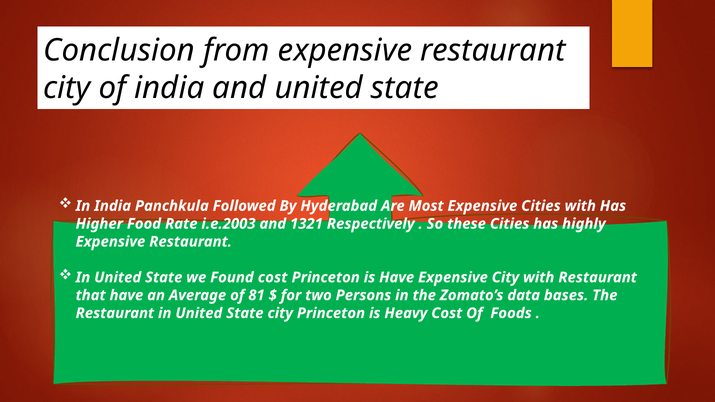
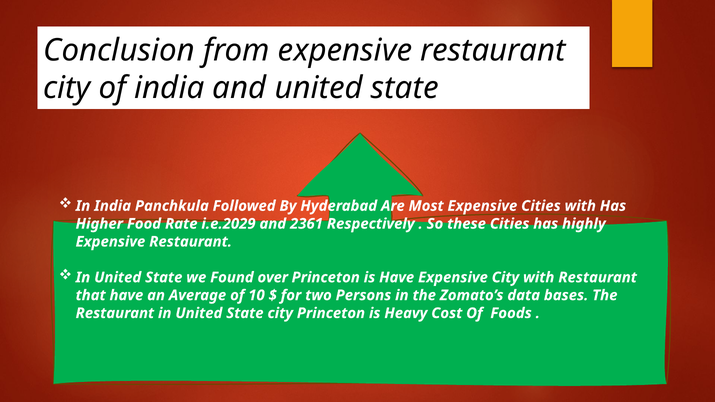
i.e.2003: i.e.2003 -> i.e.2029 (228, 224)
1321: 1321 -> 2361 (306, 224)
Found cost: cost -> over (273, 278)
81: 81 -> 10 (256, 295)
